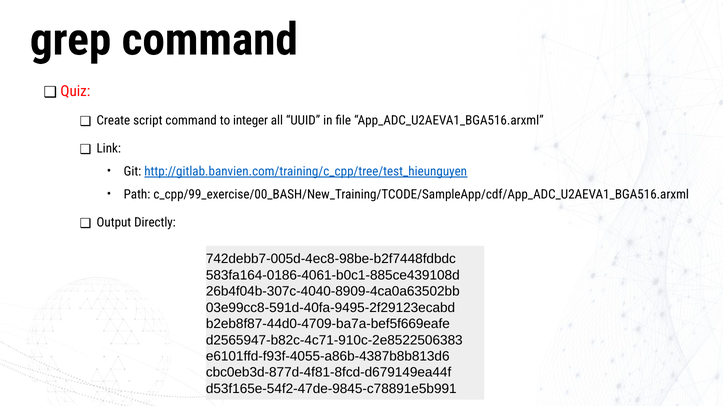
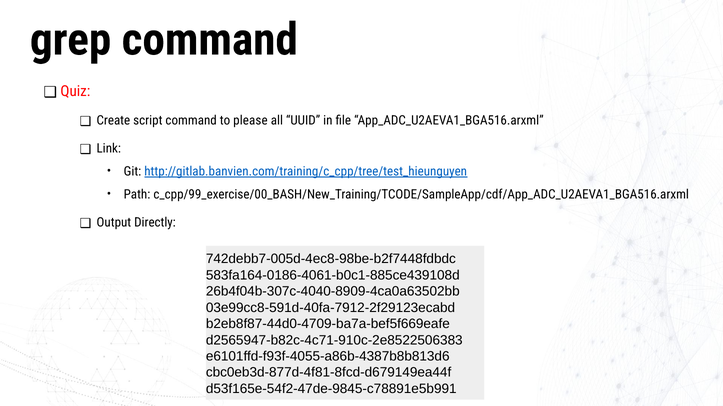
integer: integer -> please (250, 121)
03e99cc8-591d-40fa-9495-2f29123ecabd: 03e99cc8-591d-40fa-9495-2f29123ecabd -> 03e99cc8-591d-40fa-7912-2f29123ecabd (331, 308)
